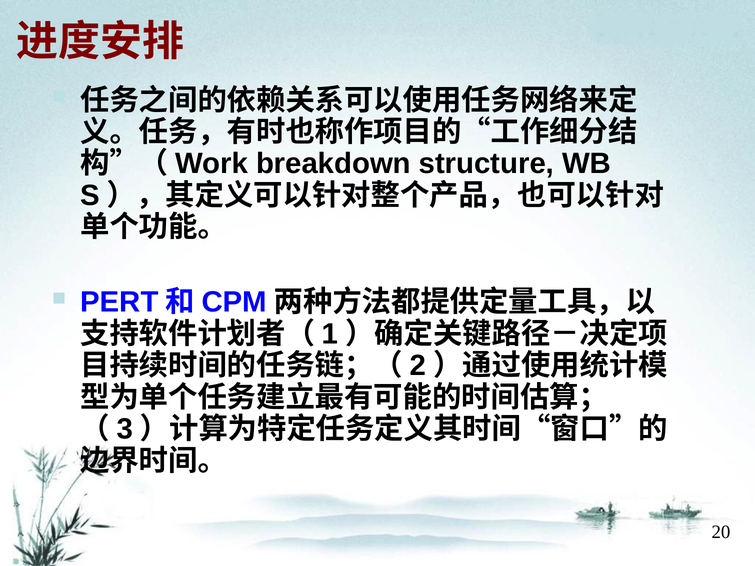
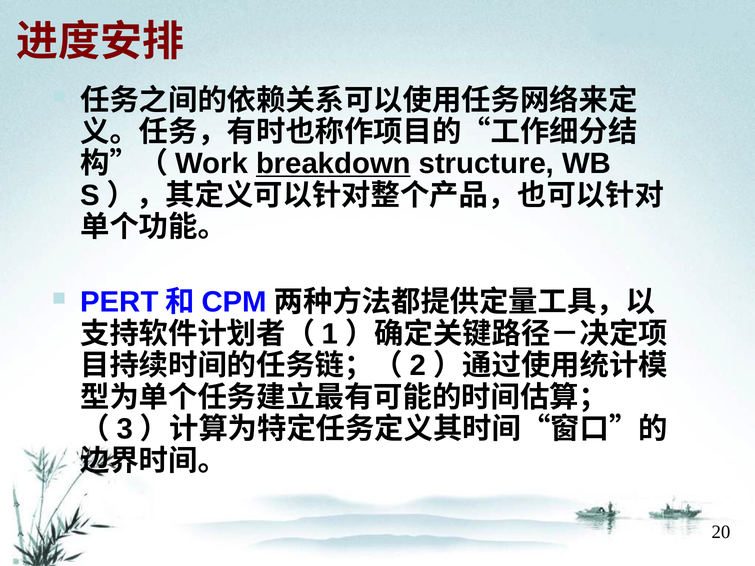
breakdown underline: none -> present (333, 164)
